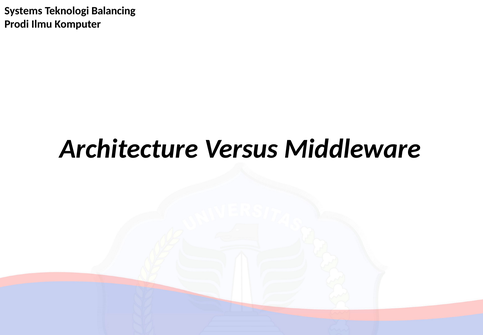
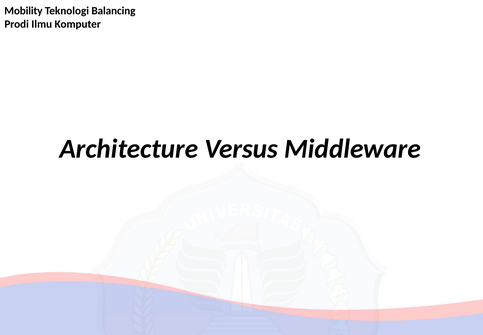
Systems: Systems -> Mobility (23, 11)
